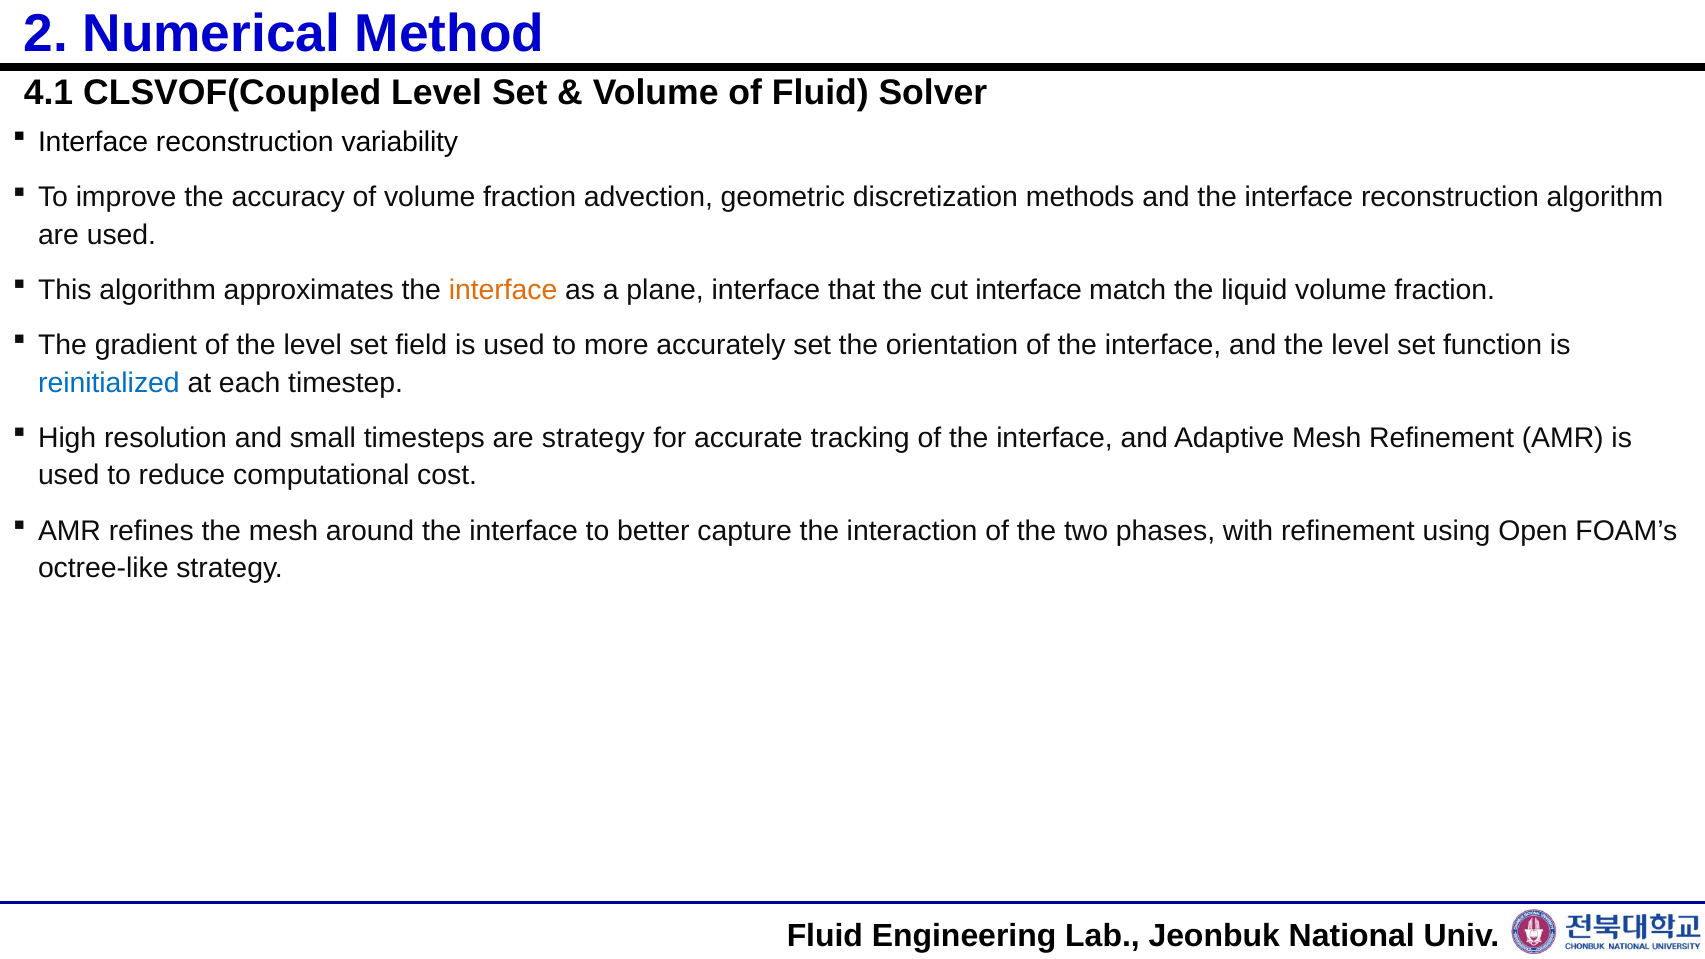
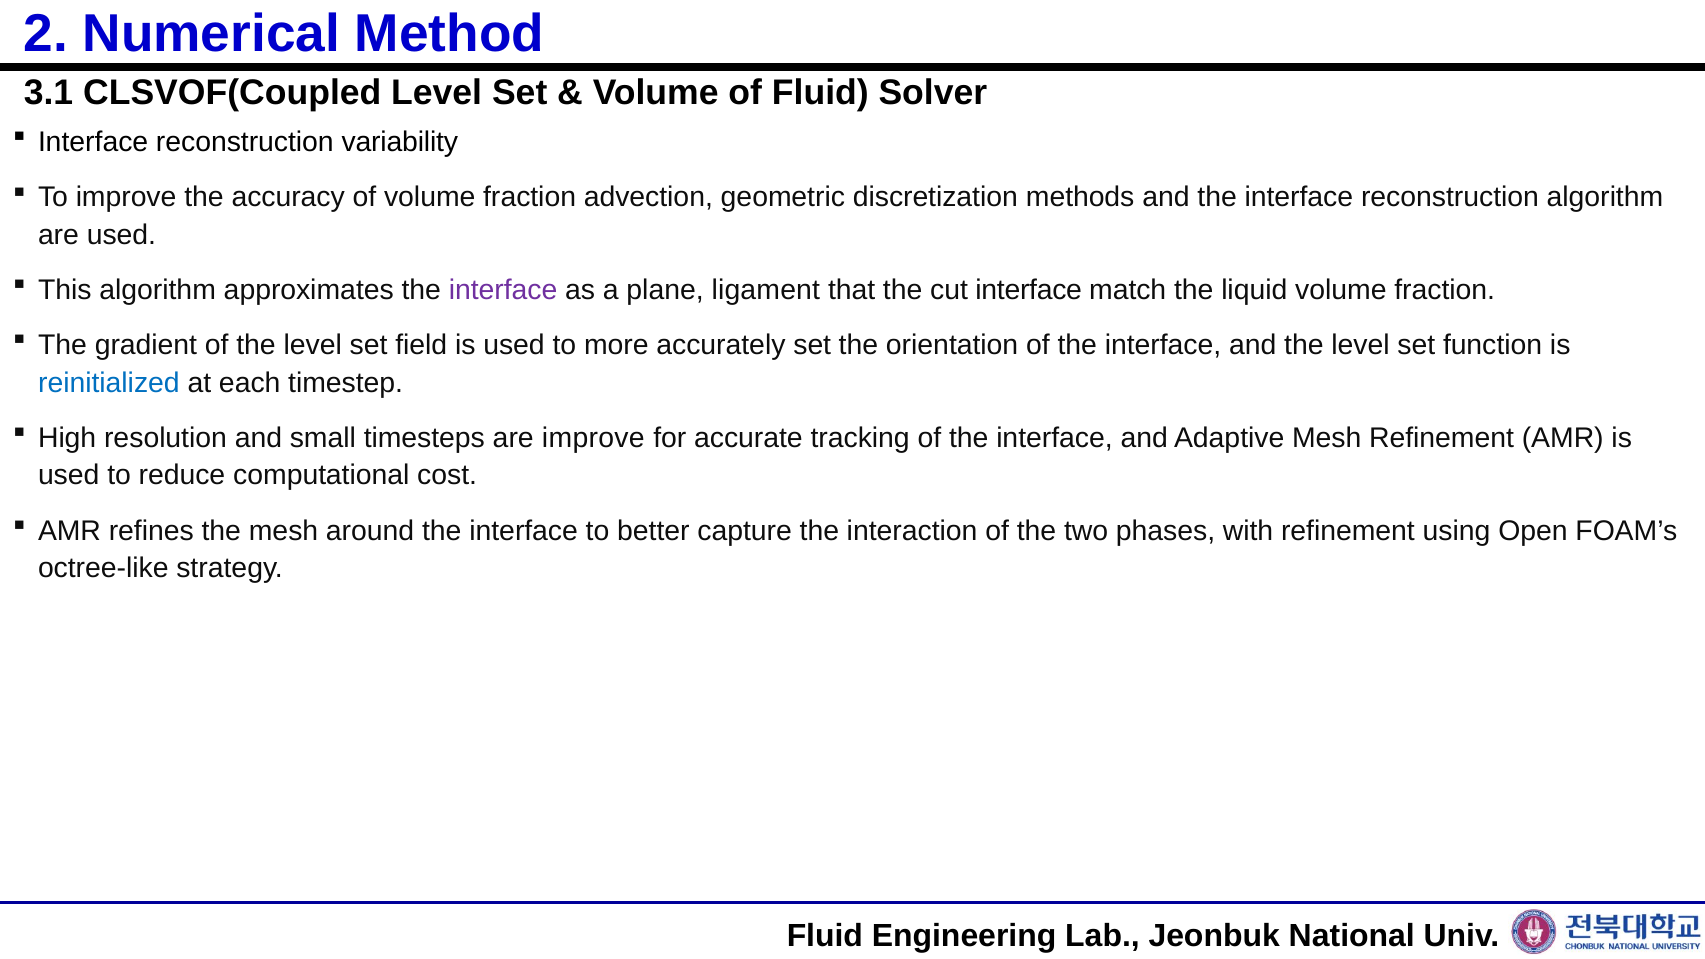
4.1: 4.1 -> 3.1 (49, 92)
interface colour: orange -> purple (503, 290)
plane interface: interface -> ligament (766, 290)
are strategy: strategy -> improve (593, 438)
